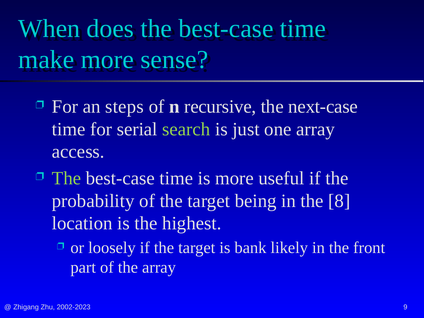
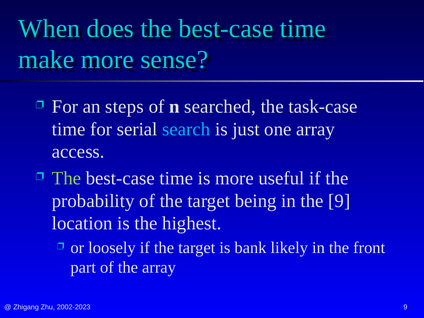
recursive: recursive -> searched (220, 107)
next-case: next-case -> task-case (323, 107)
search colour: light green -> light blue (186, 129)
the 8: 8 -> 9 (339, 201)
